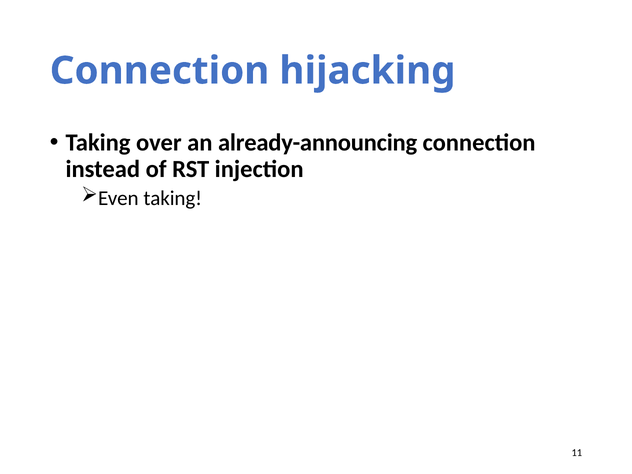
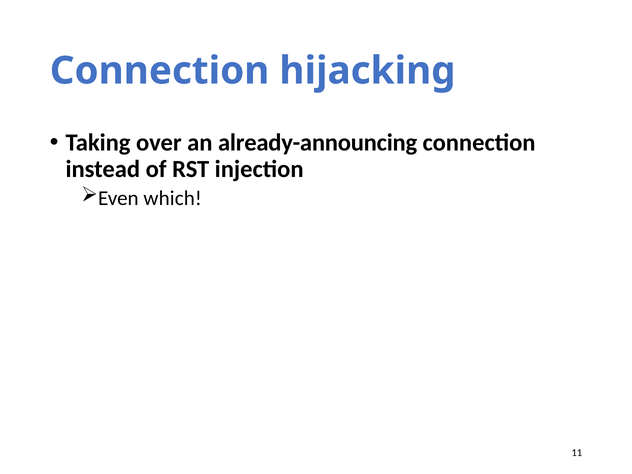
Even taking: taking -> which (173, 198)
